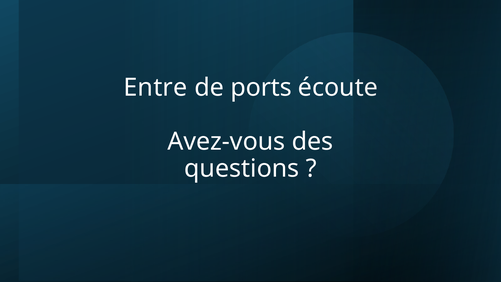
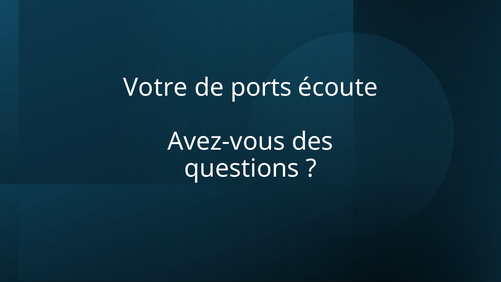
Entre: Entre -> Votre (155, 87)
